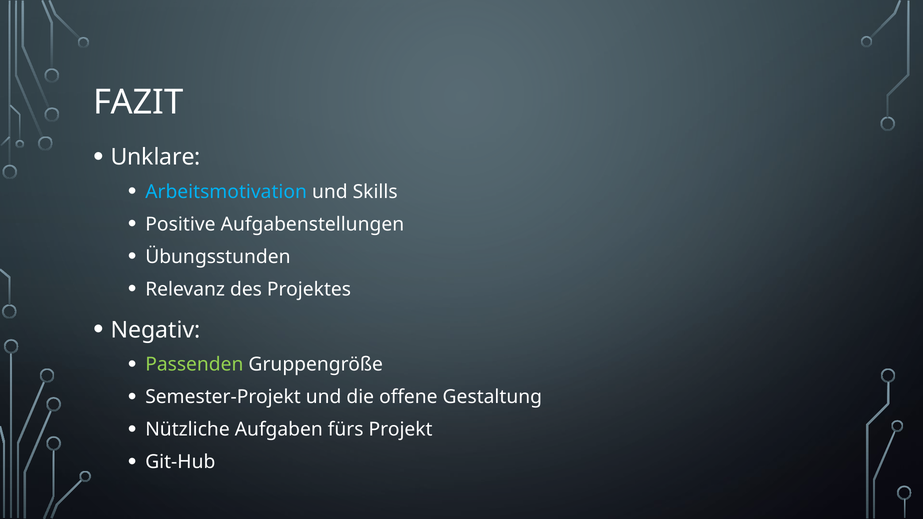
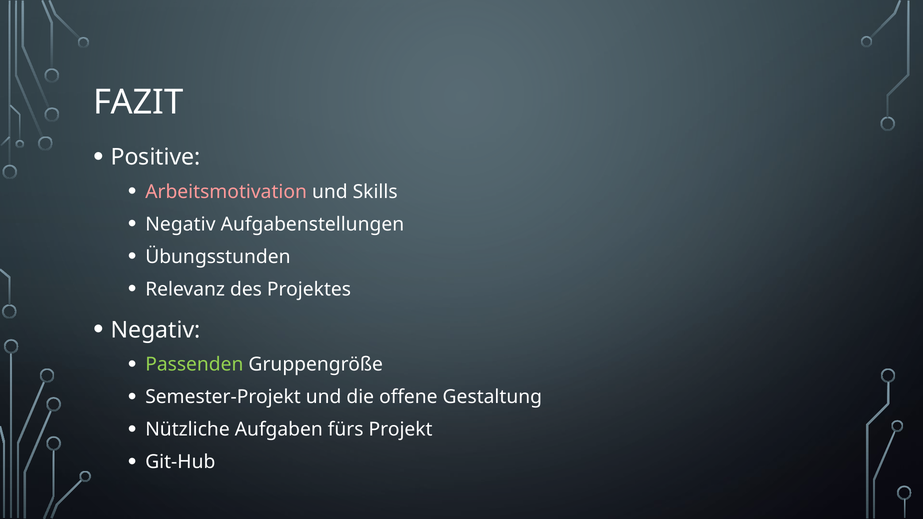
Unklare: Unklare -> Positive (156, 157)
Arbeitsmotivation colour: light blue -> pink (226, 192)
Positive: Positive -> Negativ (180, 224)
